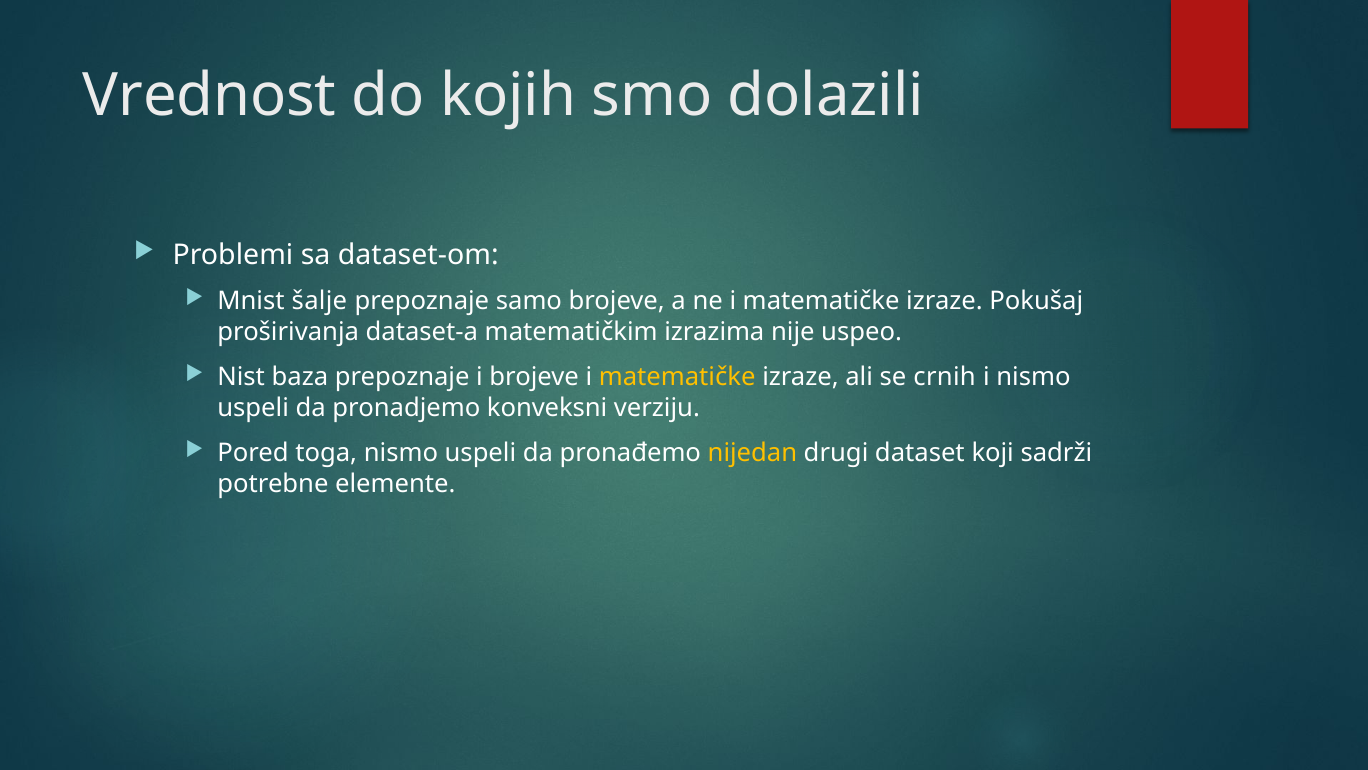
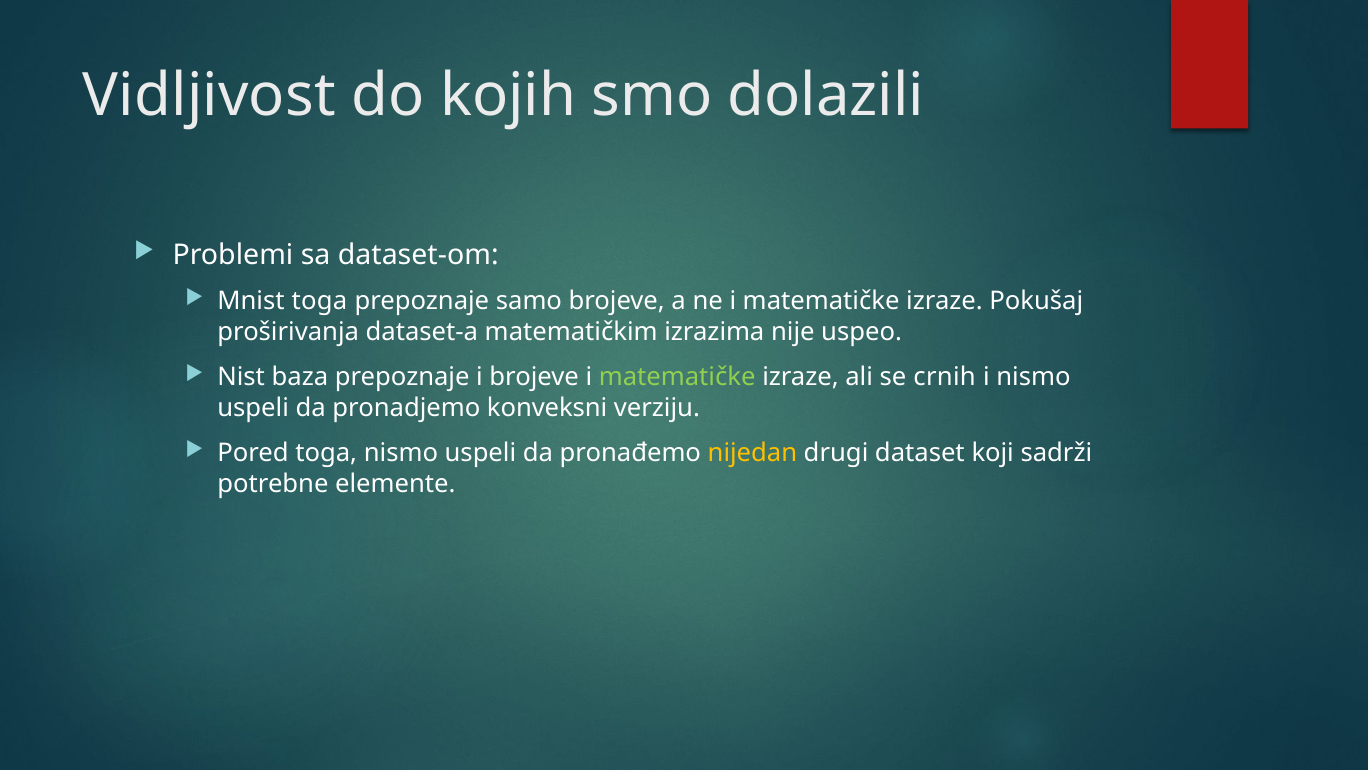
Vrednost: Vrednost -> Vidljivost (209, 96)
Mnist šalje: šalje -> toga (319, 301)
matematičke colour: yellow -> light green (677, 377)
